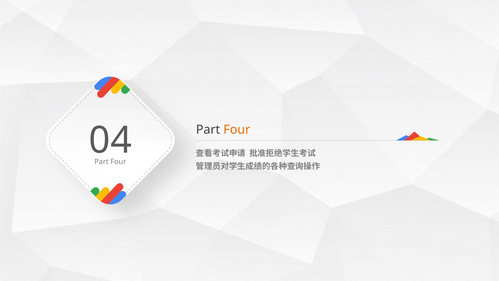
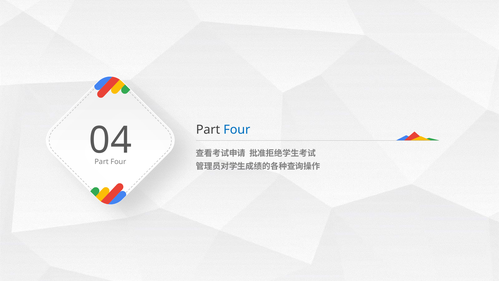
Four colour: orange -> blue (237, 130)
